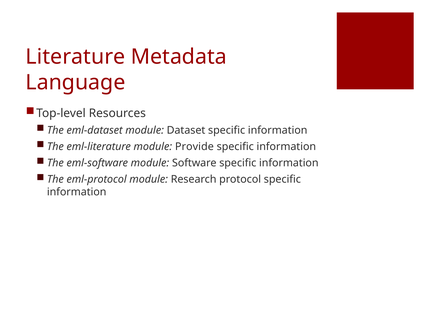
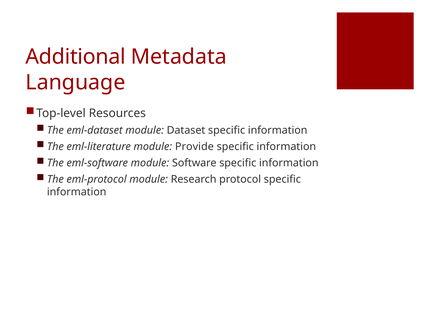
Literature: Literature -> Additional (76, 57)
